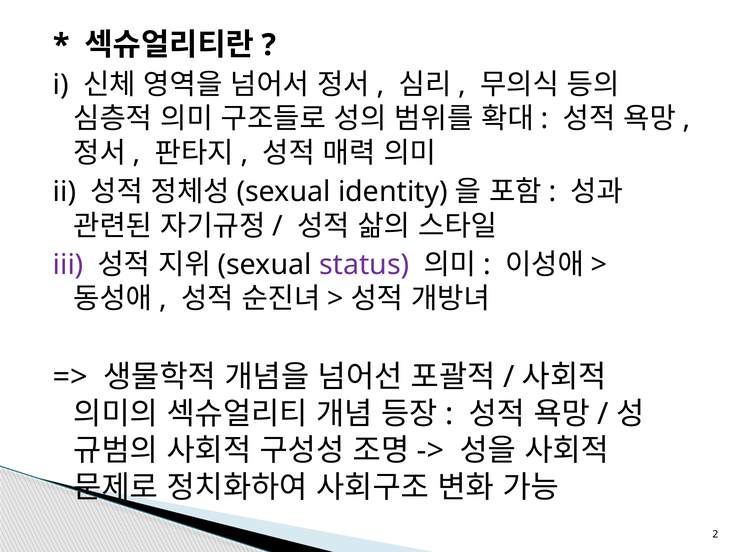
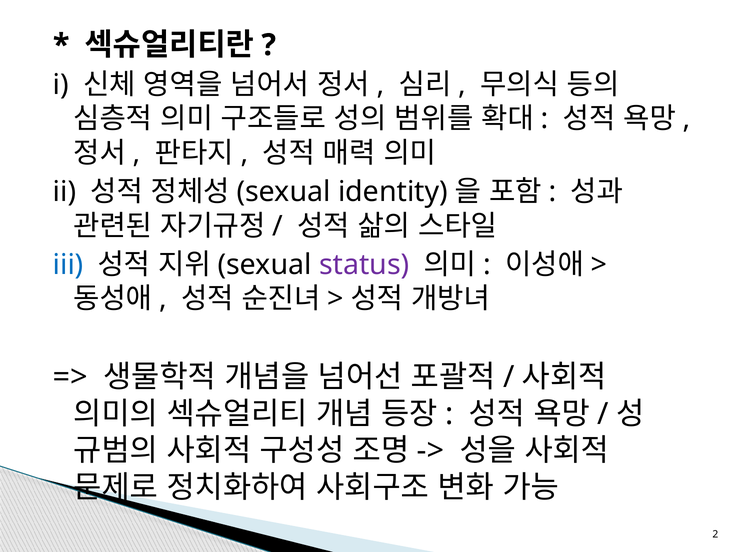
iii colour: purple -> blue (68, 265)
